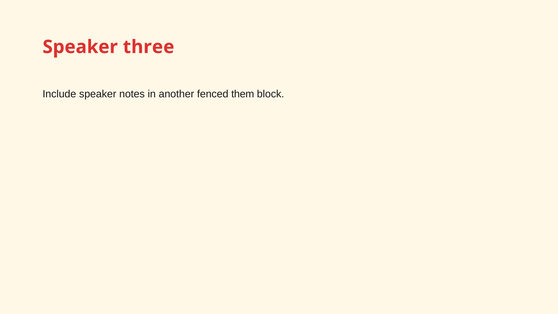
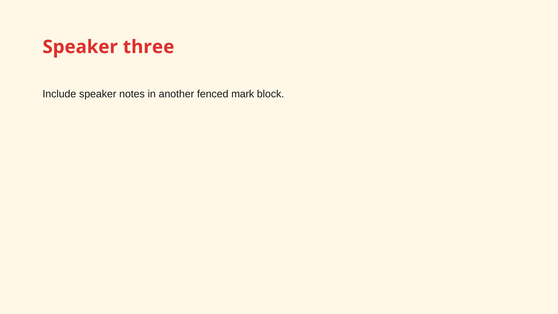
them: them -> mark (243, 94)
